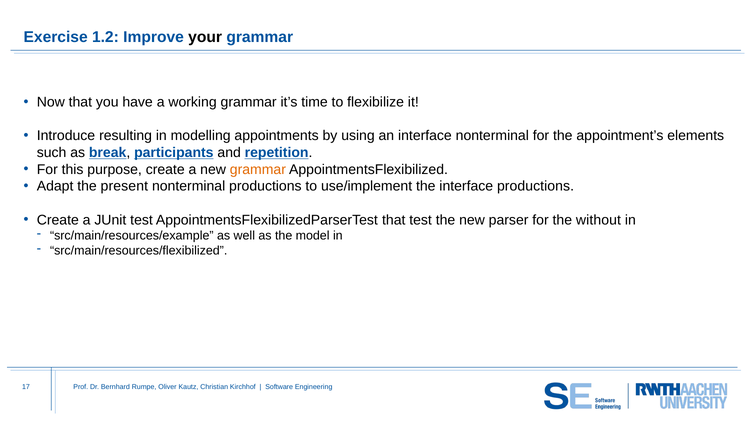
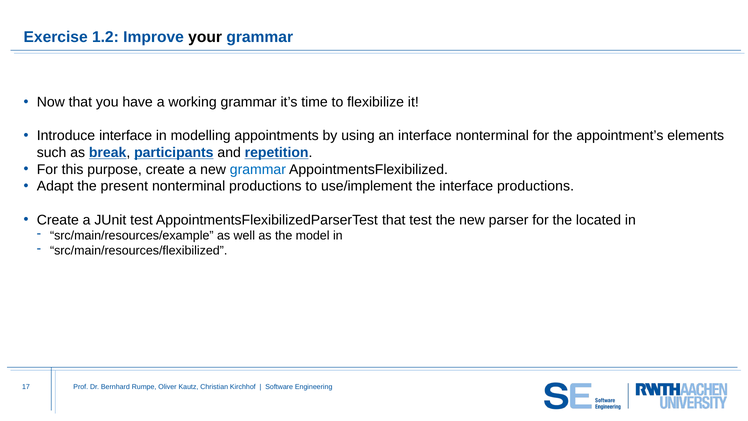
Introduce resulting: resulting -> interface (126, 136)
grammar colour: orange -> blue (258, 169)
without: without -> located (599, 220)
